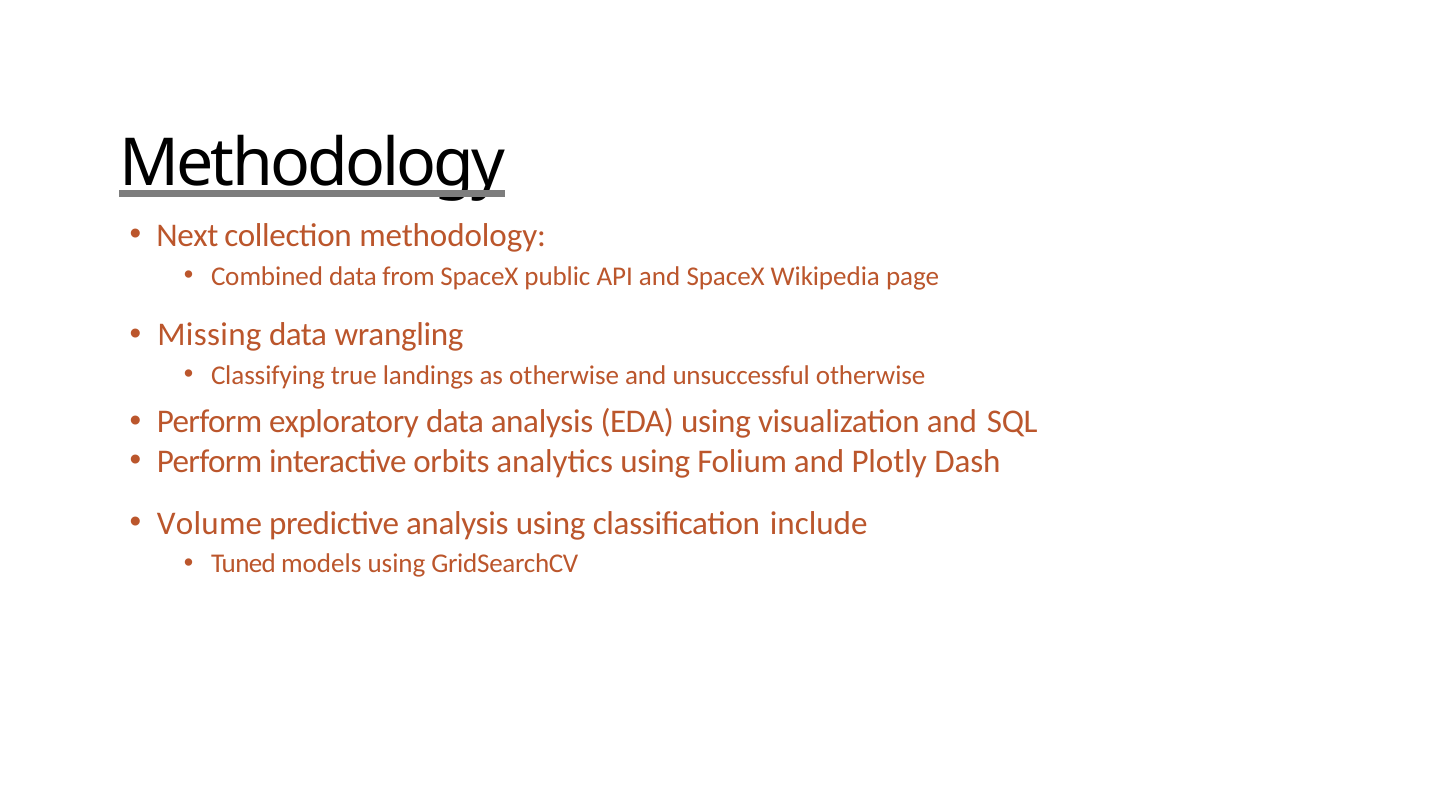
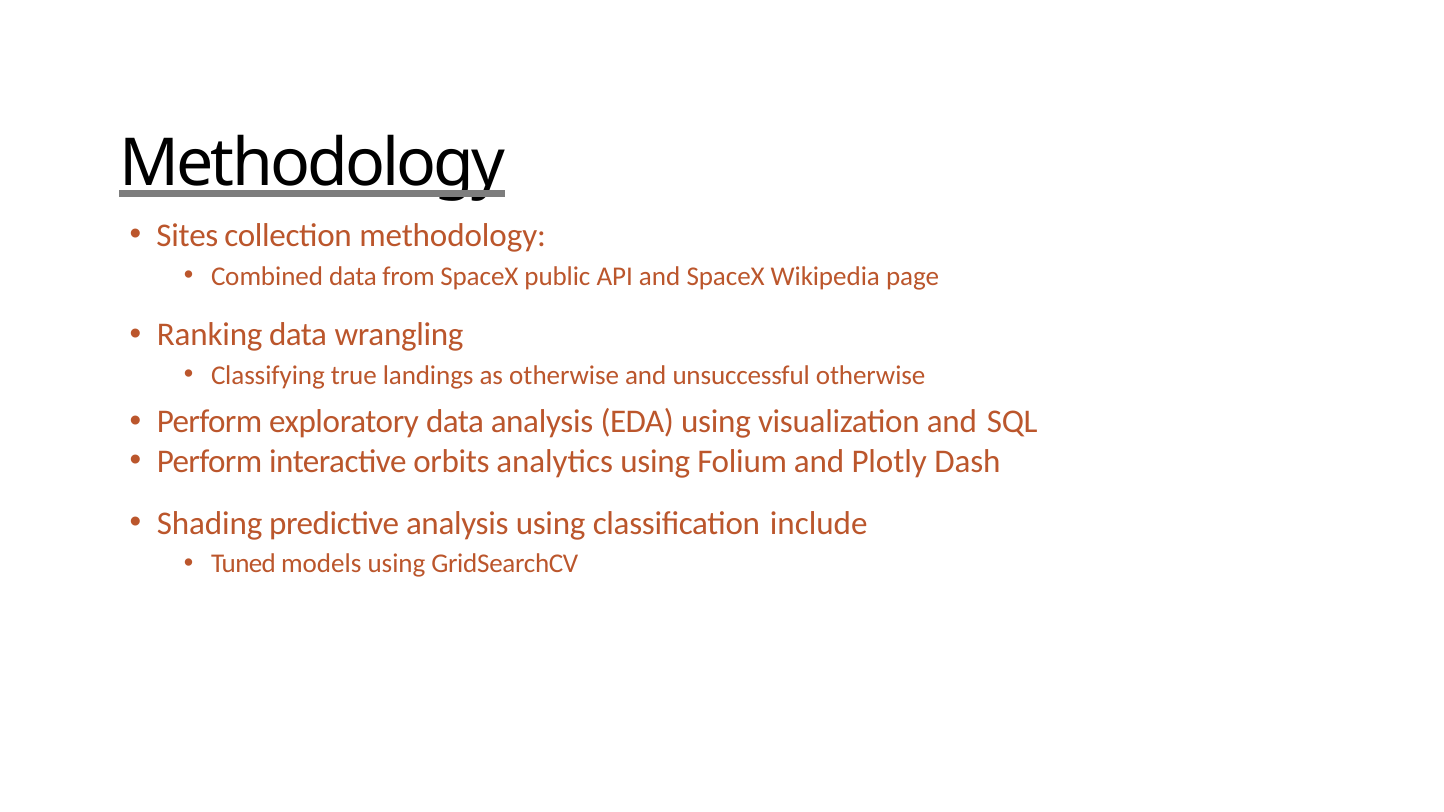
Next: Next -> Sites (187, 236)
Missing: Missing -> Ranking (210, 335)
Volume: Volume -> Shading (210, 523)
